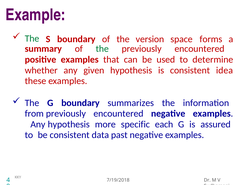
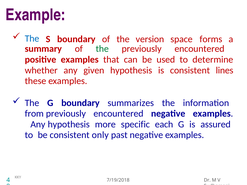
The colour: green -> blue (32, 39)
idea: idea -> lines (225, 70)
data: data -> only (100, 135)
